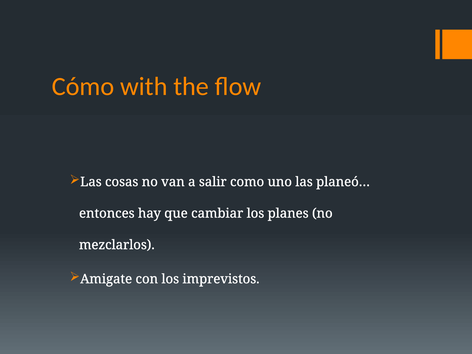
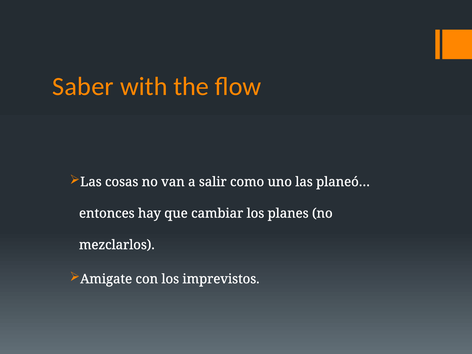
Cómo: Cómo -> Saber (83, 86)
